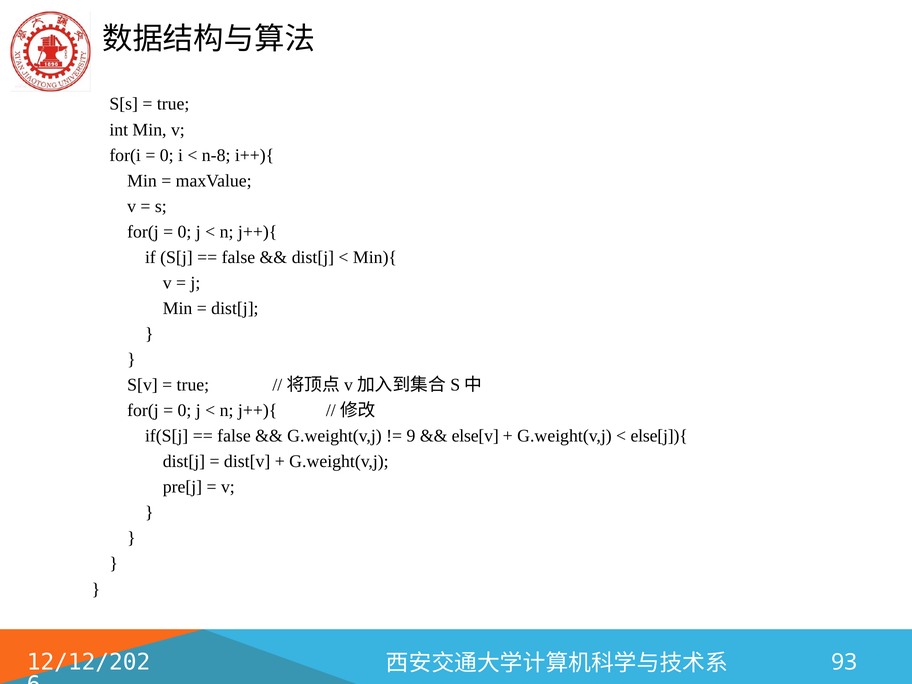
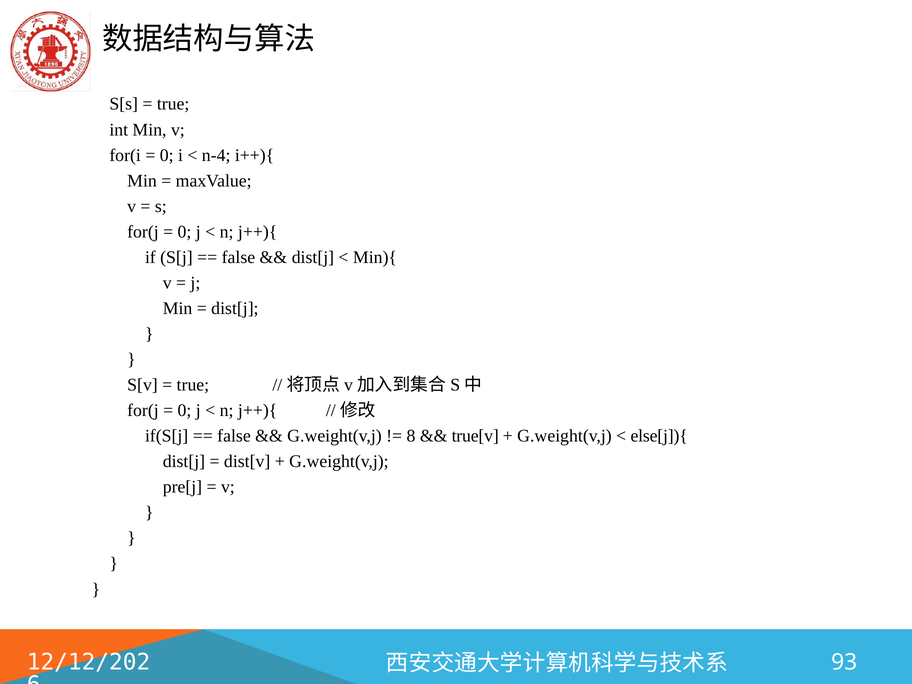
n-8: n-8 -> n-4 (216, 155)
9: 9 -> 8 (411, 436)
else[v: else[v -> true[v (475, 436)
